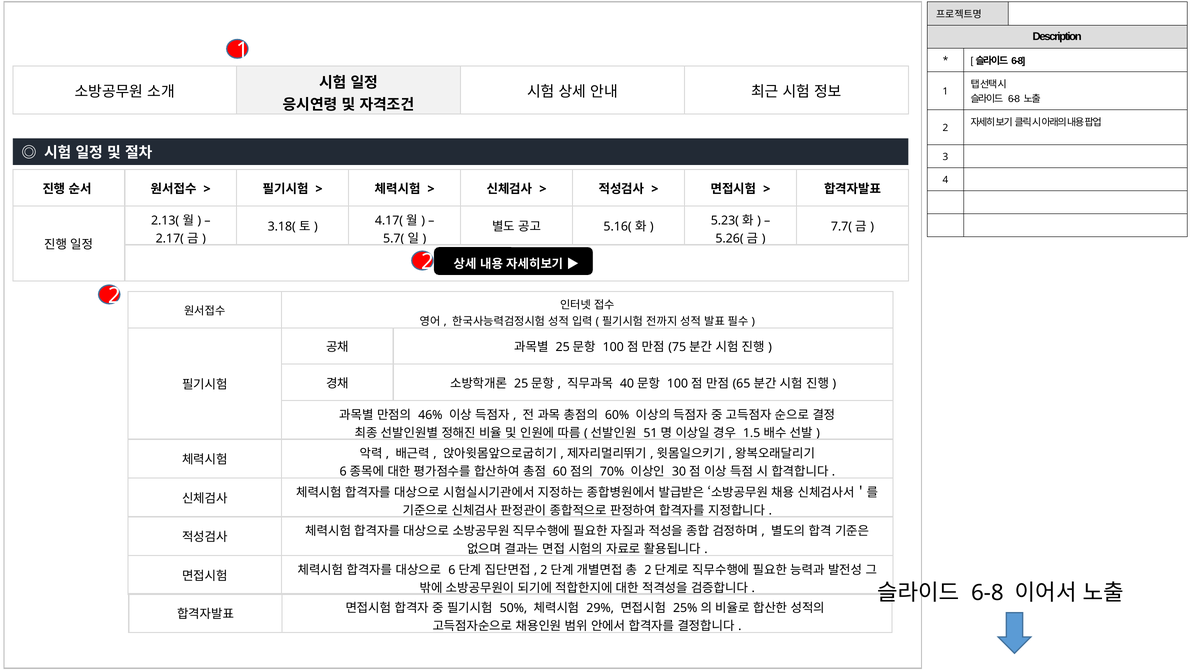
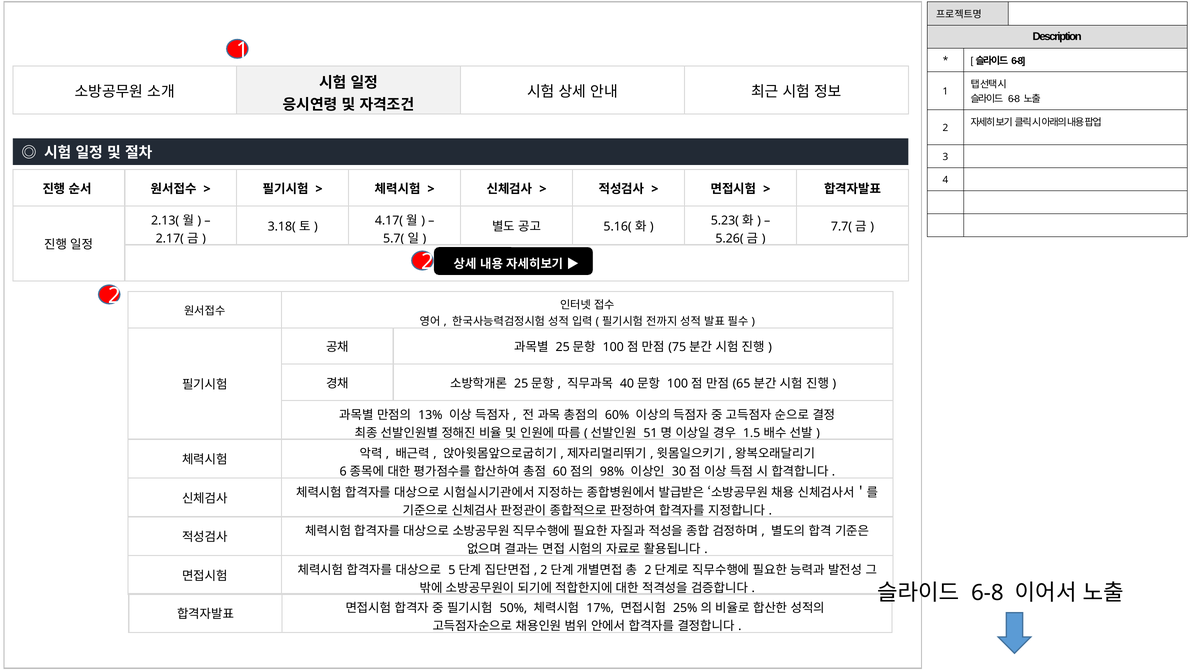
46%: 46% -> 13% (430, 415)
70%: 70% -> 98% (612, 472)
6: 6 -> 5 (452, 570)
29%: 29% -> 17% (600, 608)
